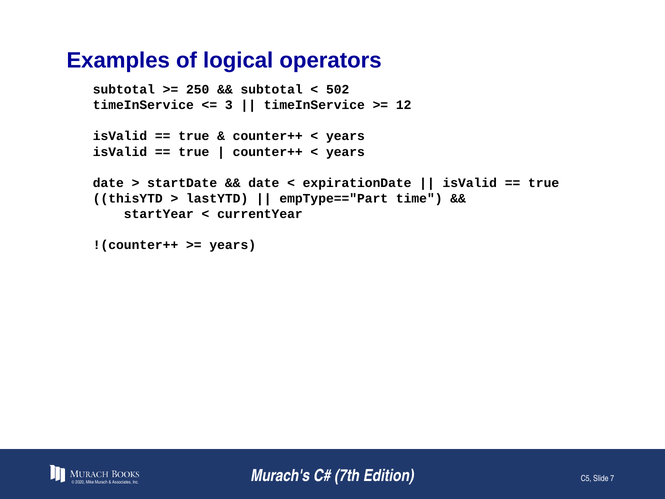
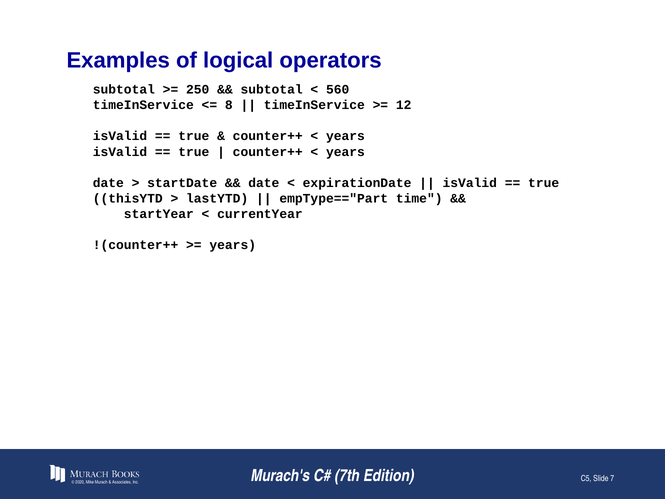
502: 502 -> 560 (338, 90)
3: 3 -> 8 (229, 105)
